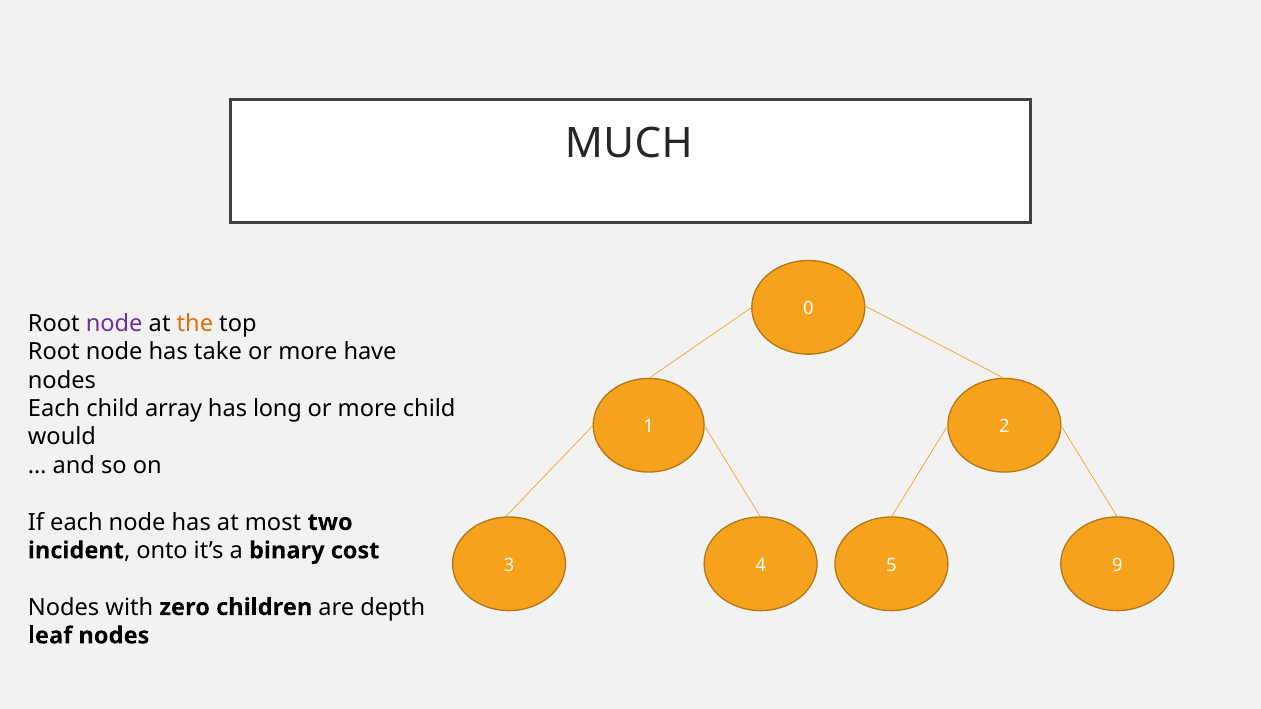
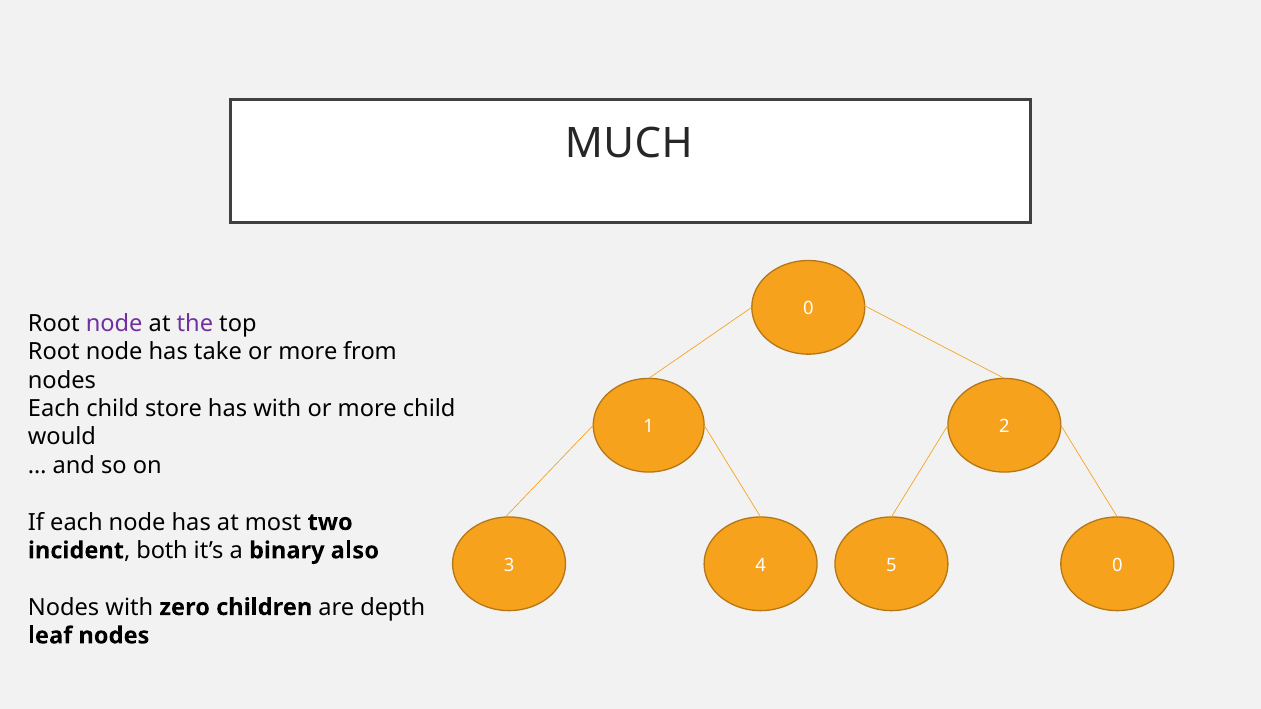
the colour: orange -> purple (195, 324)
have: have -> from (370, 352)
array: array -> store (174, 409)
has long: long -> with (277, 409)
onto: onto -> both (162, 551)
cost: cost -> also (355, 551)
4 9: 9 -> 0 (1117, 565)
